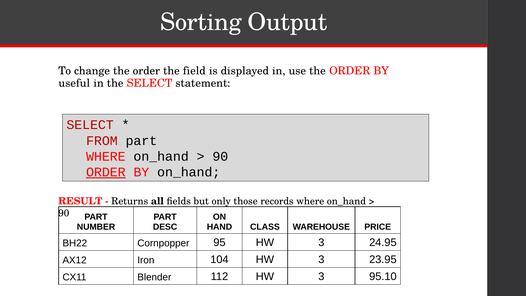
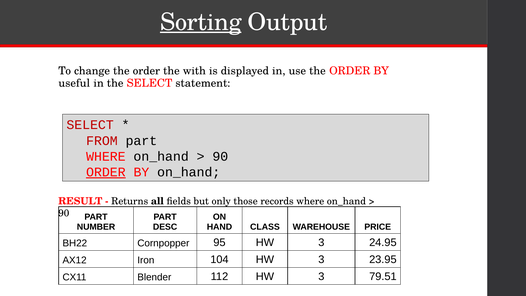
Sorting underline: none -> present (201, 22)
field: field -> with (194, 71)
95.10: 95.10 -> 79.51 (383, 276)
